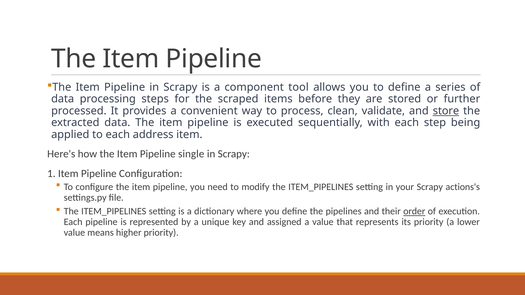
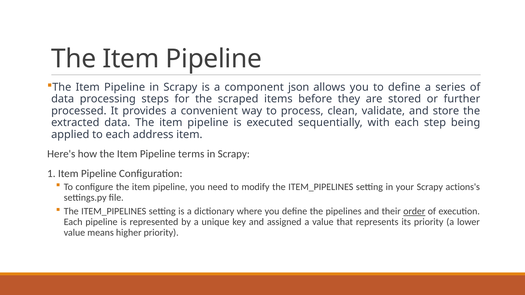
tool: tool -> json (299, 87)
store underline: present -> none (446, 111)
single: single -> terms (191, 154)
